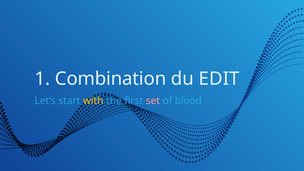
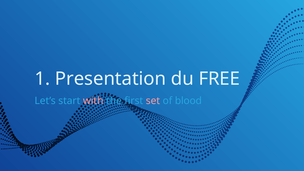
Combination: Combination -> Presentation (111, 79)
EDIT: EDIT -> FREE (219, 79)
with colour: yellow -> pink (93, 101)
